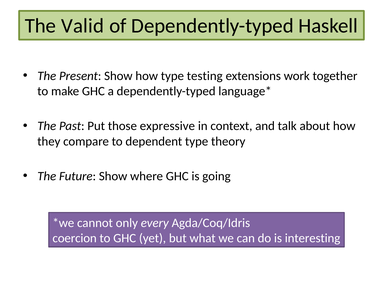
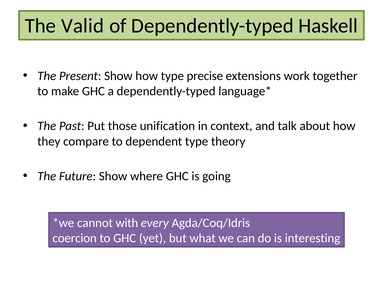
testing: testing -> precise (205, 76)
expressive: expressive -> unification (167, 126)
only: only -> with (127, 223)
